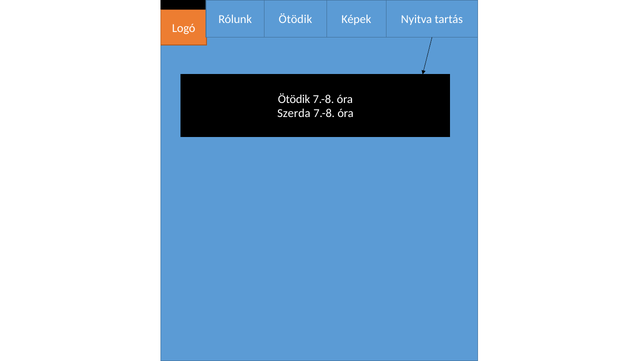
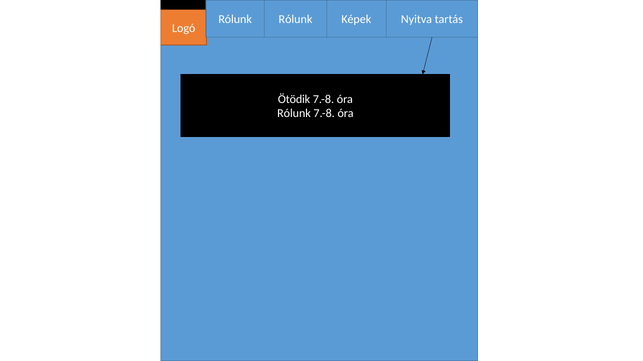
Rólunk Ötödik: Ötödik -> Rólunk (295, 19)
Szerda: Szerda -> Rólunk (294, 114)
